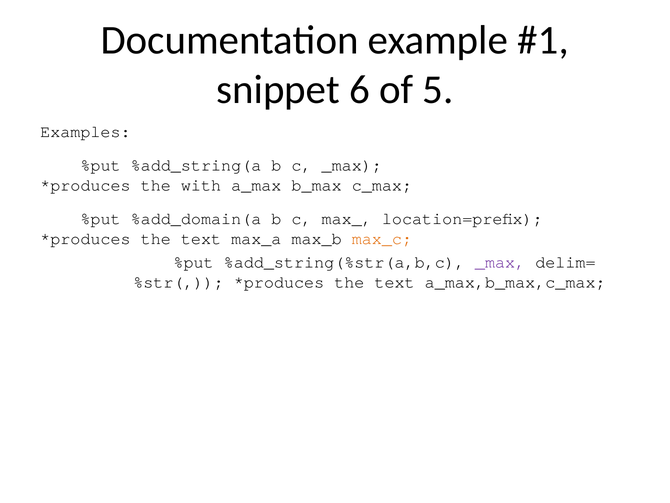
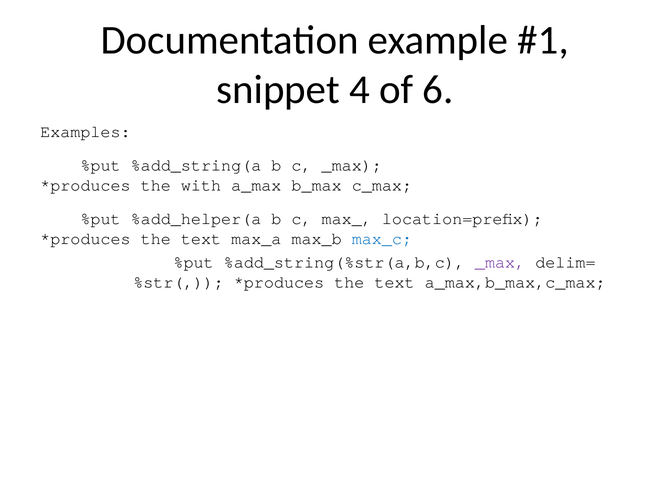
6: 6 -> 4 (359, 89)
5: 5 -> 6 (438, 89)
%add_domain(a: %add_domain(a -> %add_helper(a (196, 219)
max_c colour: orange -> blue (382, 239)
